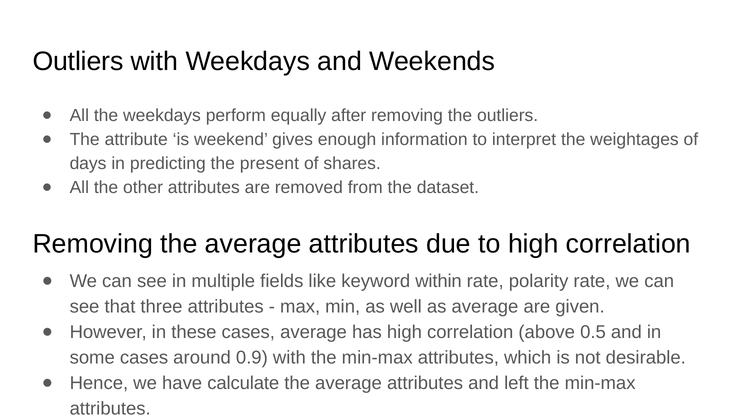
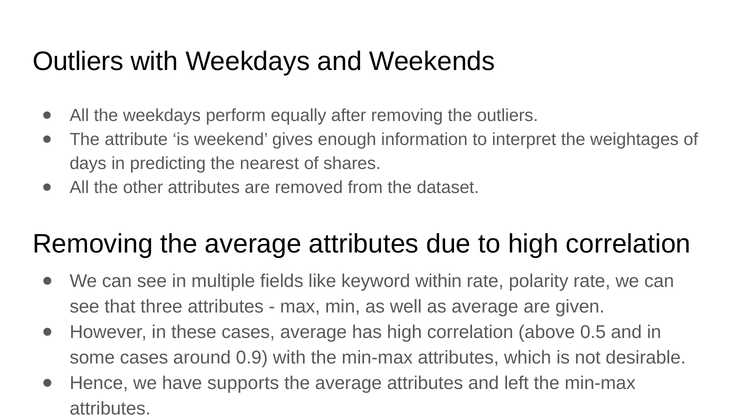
present: present -> nearest (269, 164)
calculate: calculate -> supports (243, 383)
